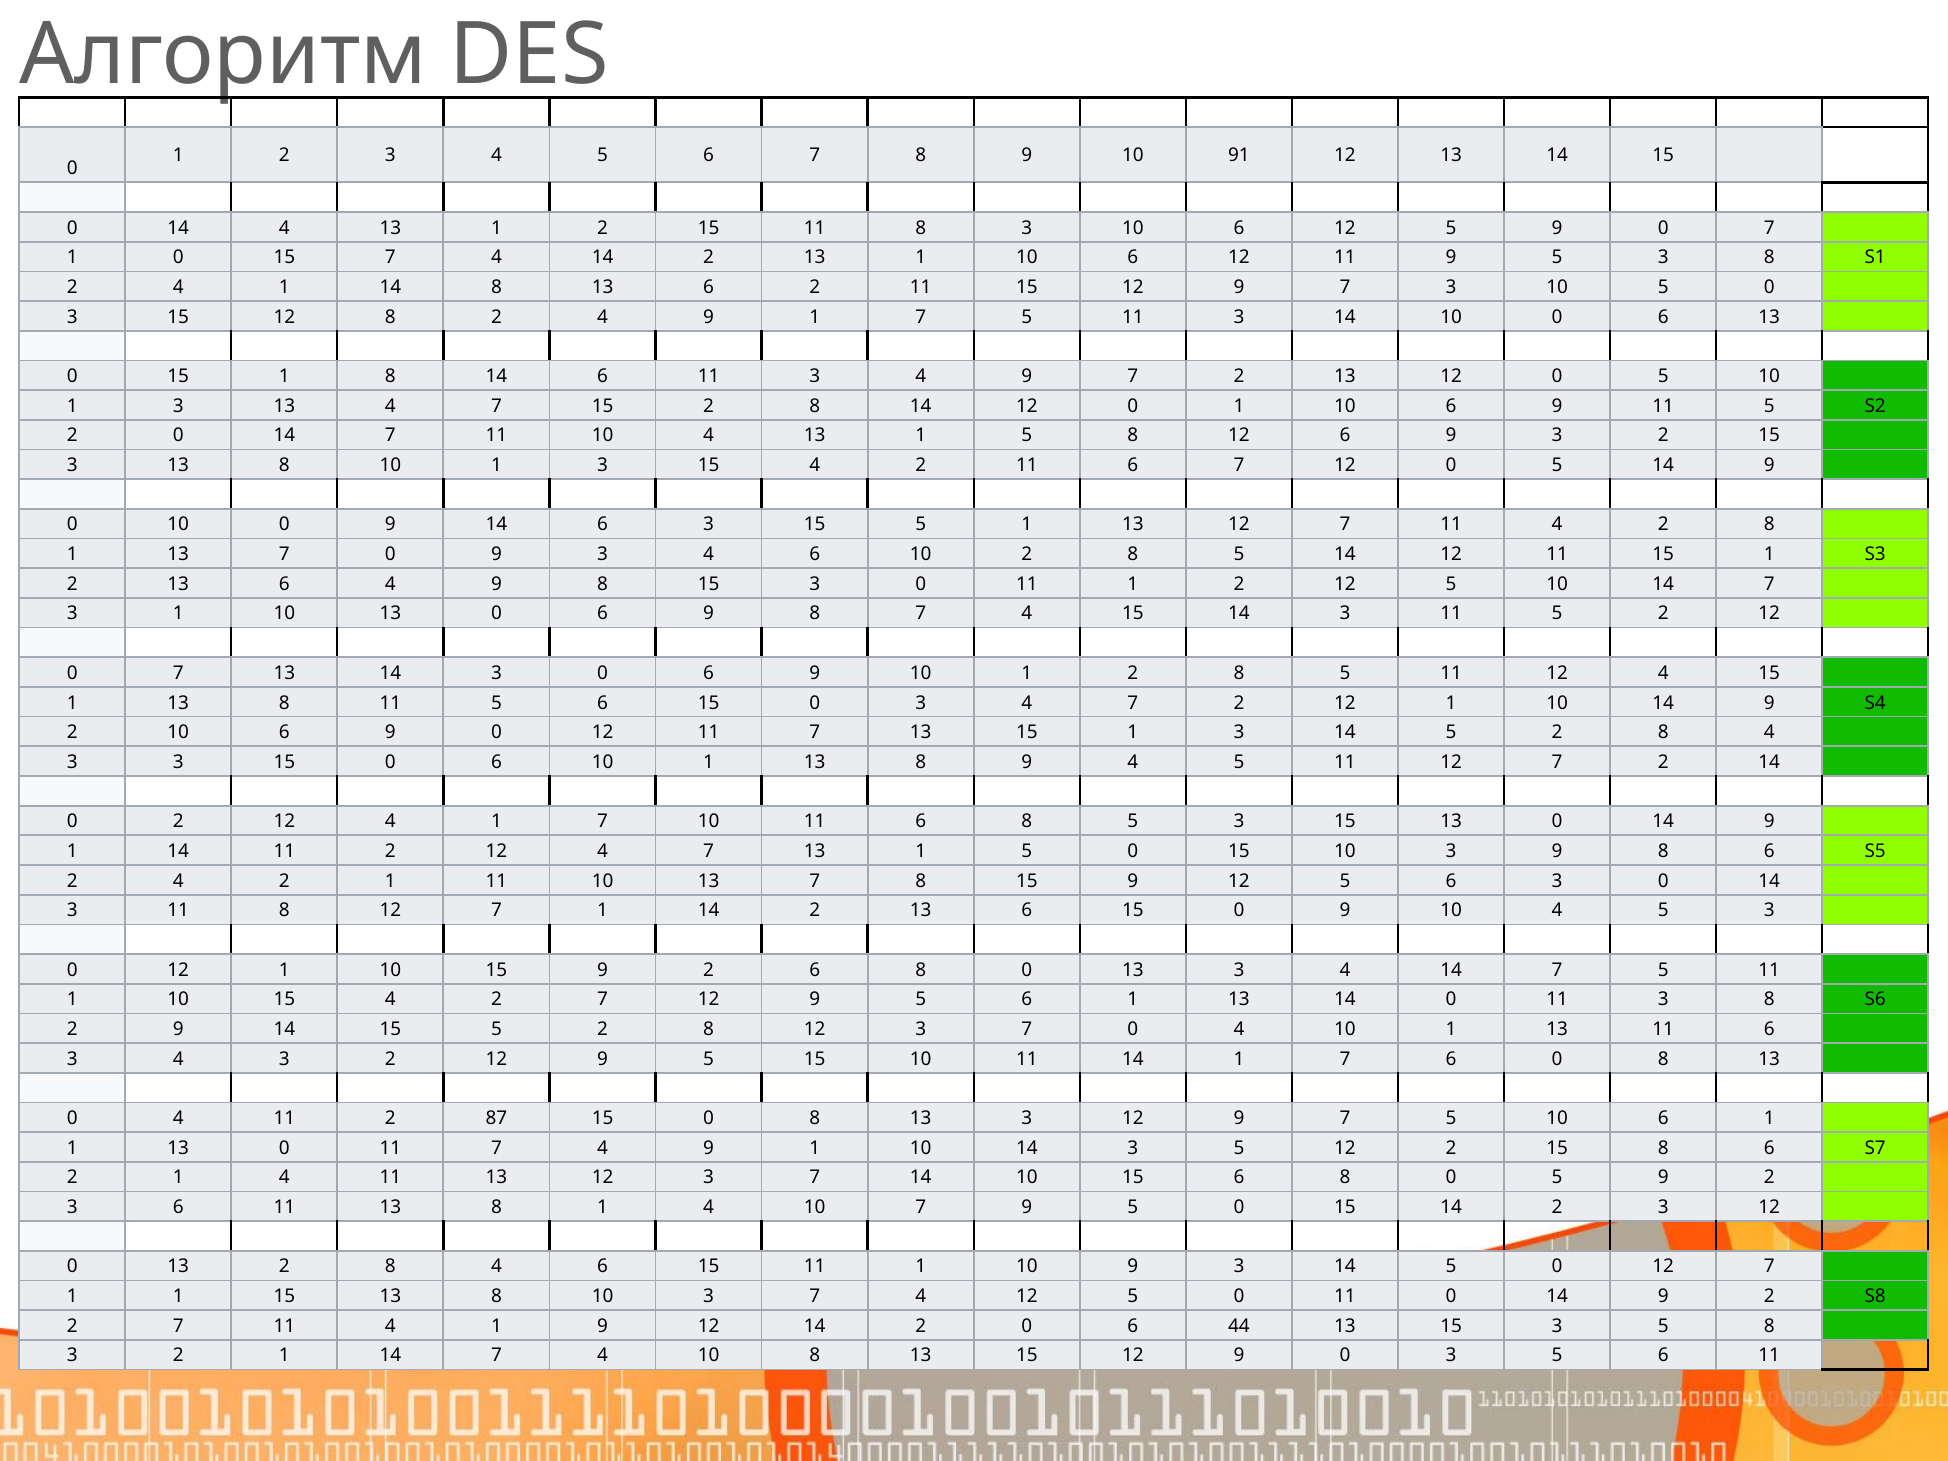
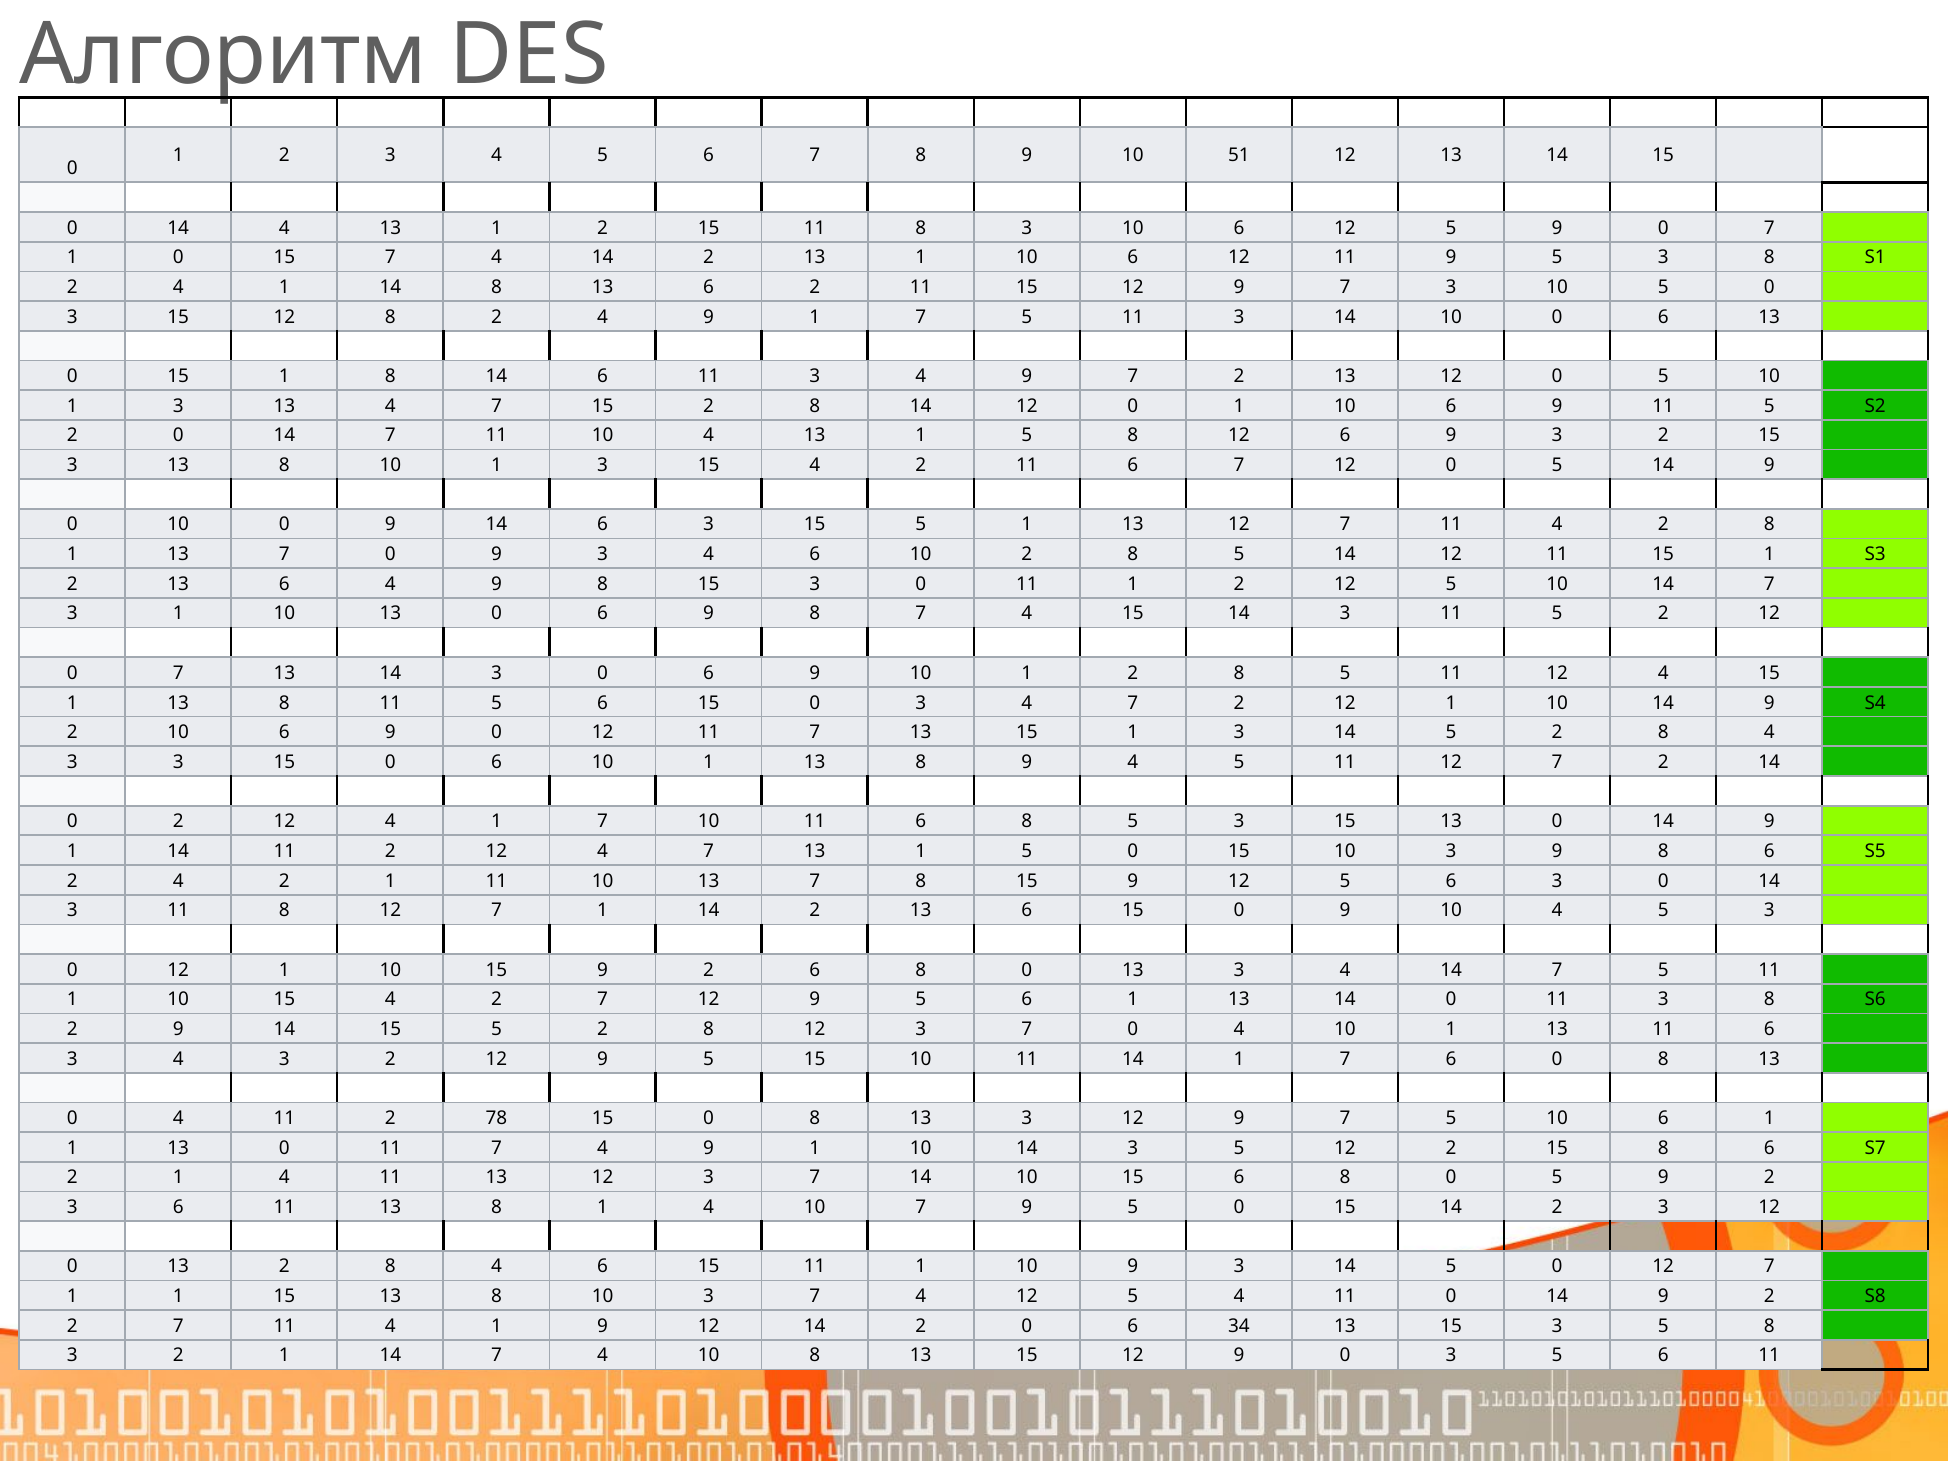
91: 91 -> 51 (1239, 156)
87: 87 -> 78 (497, 1118)
12 5 0: 0 -> 4 (1239, 1296)
44: 44 -> 34 (1239, 1326)
